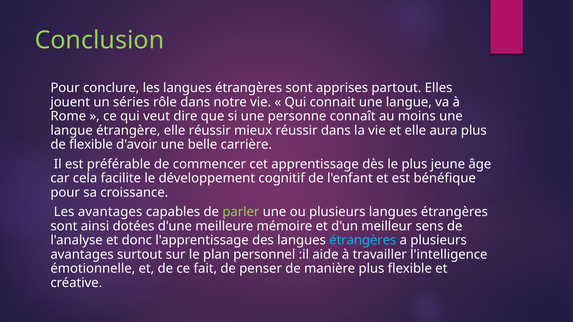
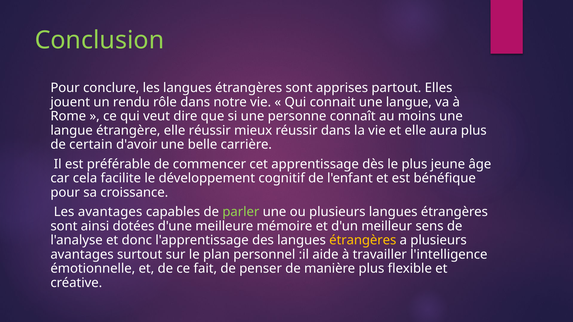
séries: séries -> rendu (131, 102)
de flexible: flexible -> certain (91, 145)
étrangères colour: light blue -> yellow (363, 241)
